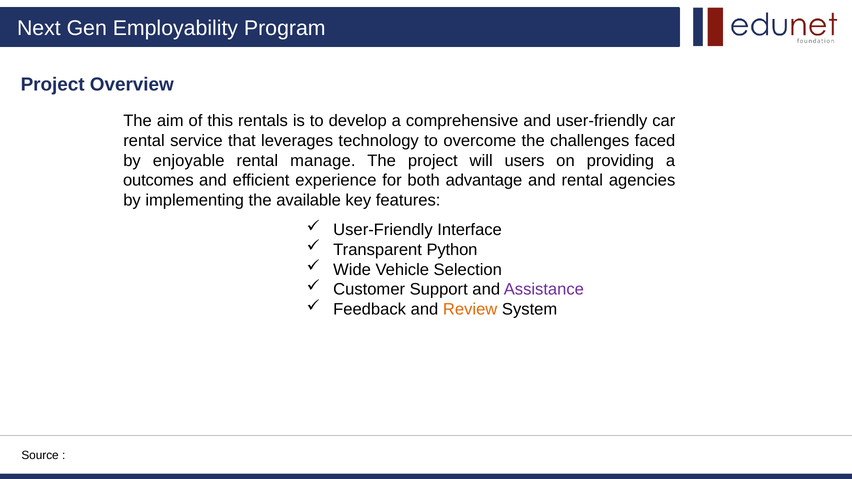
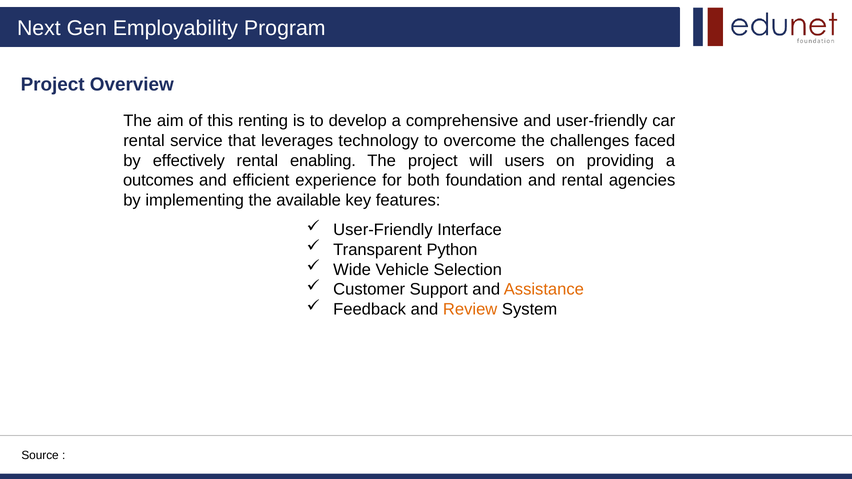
rentals: rentals -> renting (263, 121)
enjoyable: enjoyable -> effectively (189, 161)
manage: manage -> enabling (323, 161)
advantage: advantage -> foundation (484, 181)
Assistance colour: purple -> orange (544, 290)
